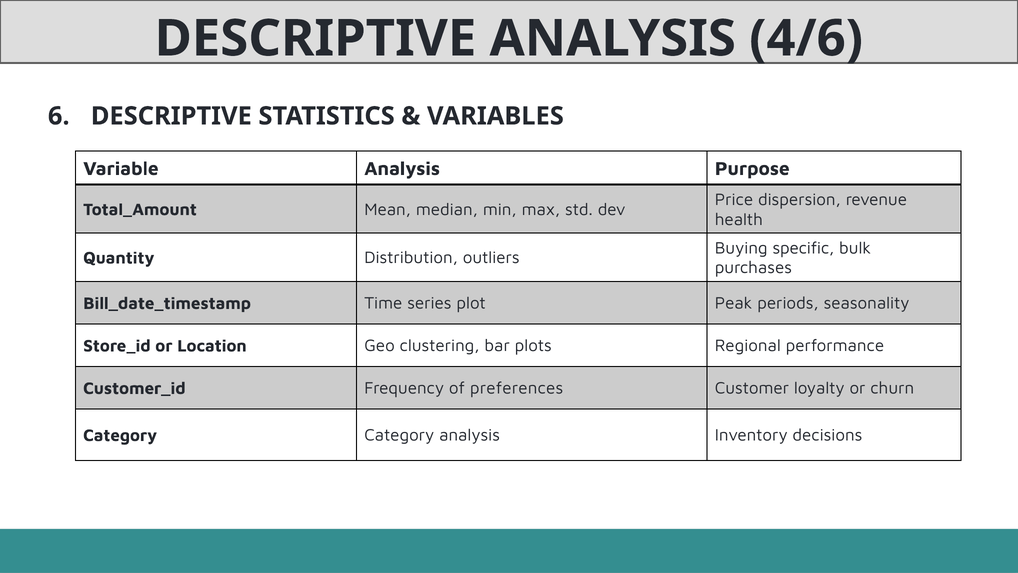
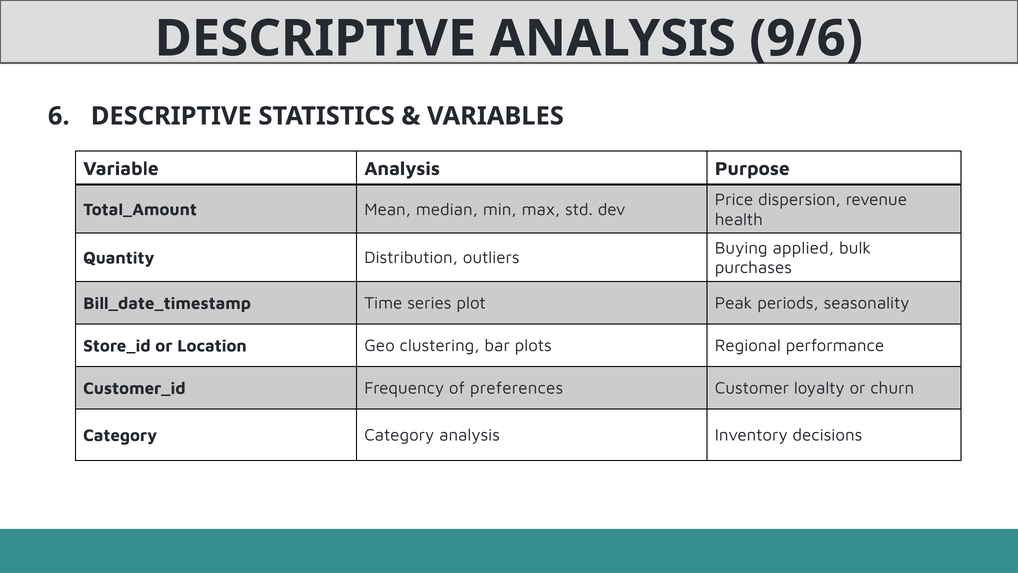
4/6: 4/6 -> 9/6 (806, 39)
specific: specific -> applied (803, 248)
